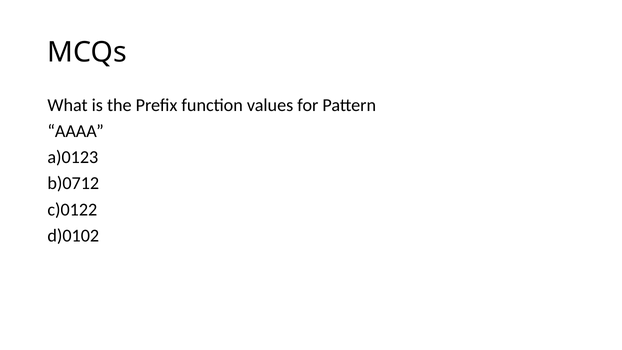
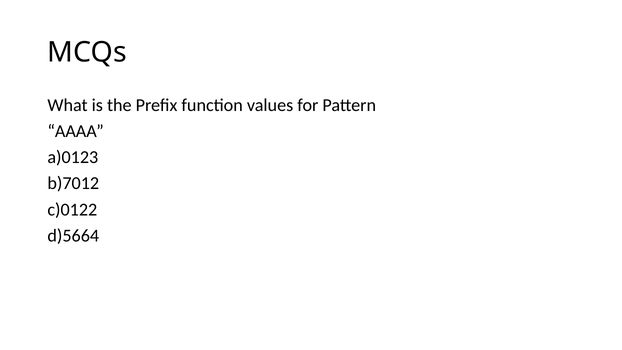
b)0712: b)0712 -> b)7012 (73, 183)
d)0102: d)0102 -> d)5664 (73, 236)
